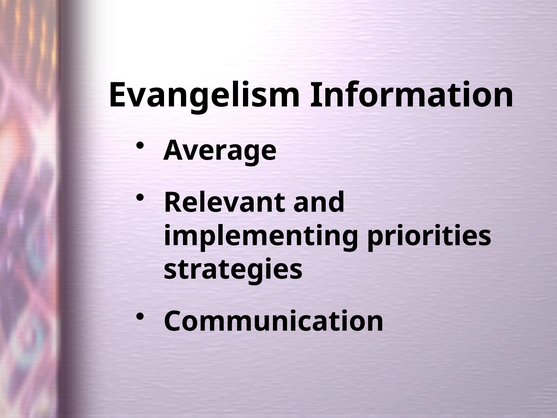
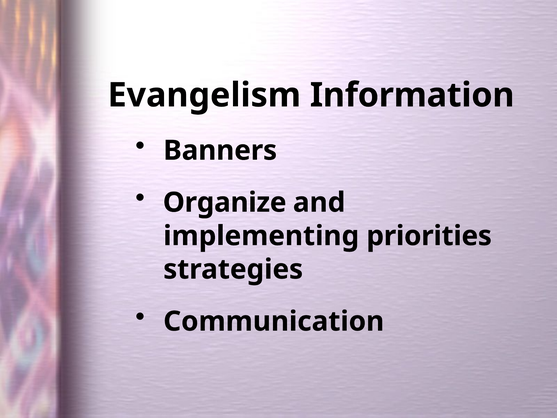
Average: Average -> Banners (220, 150)
Relevant: Relevant -> Organize (225, 202)
